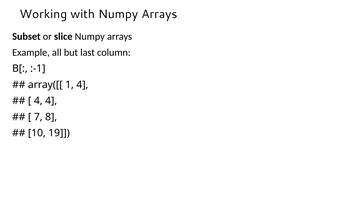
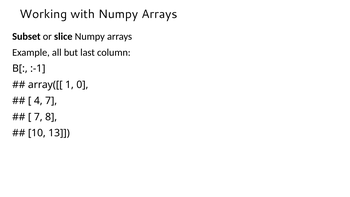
1 4: 4 -> 0 (82, 85)
4 4: 4 -> 7 (51, 101)
19: 19 -> 13 (59, 133)
